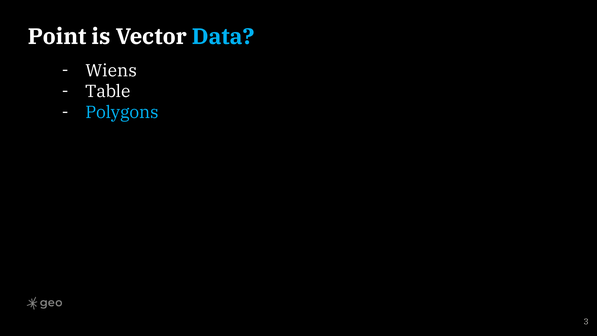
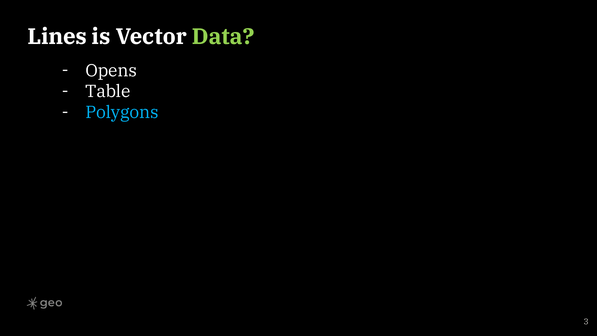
Point: Point -> Lines (57, 37)
Data colour: light blue -> light green (223, 37)
Wiens: Wiens -> Opens (111, 71)
